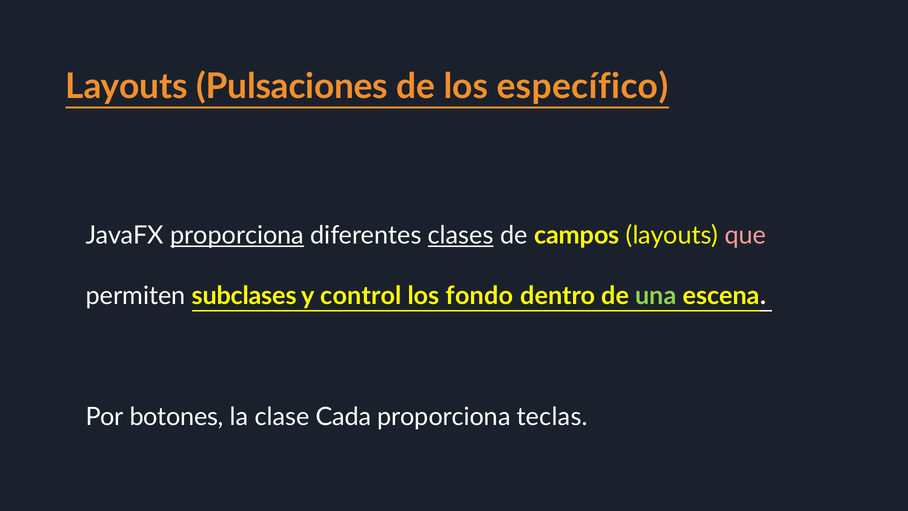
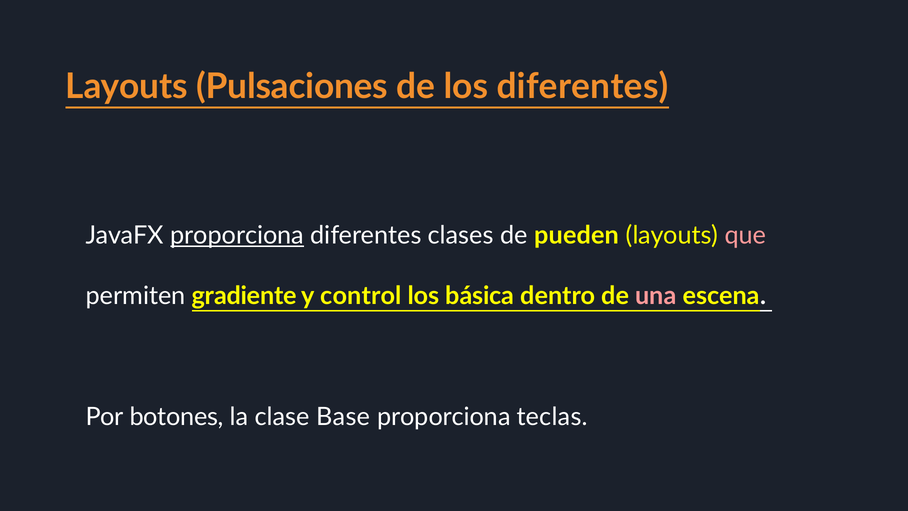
los específico: específico -> diferentes (583, 87)
clases underline: present -> none (461, 235)
campos: campos -> pueden (577, 235)
subclases: subclases -> gradiente (244, 296)
fondo: fondo -> básica (480, 296)
una colour: light green -> pink (656, 296)
Cada: Cada -> Base (343, 417)
